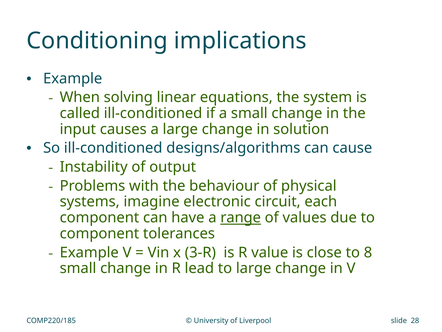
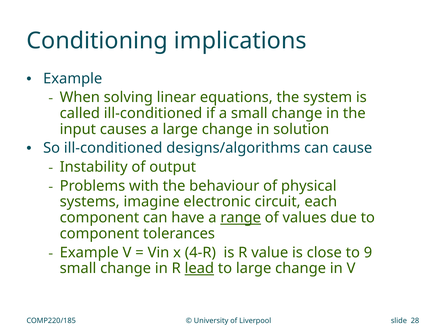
3-R: 3-R -> 4-R (200, 252)
8: 8 -> 9 (368, 252)
lead underline: none -> present (199, 268)
